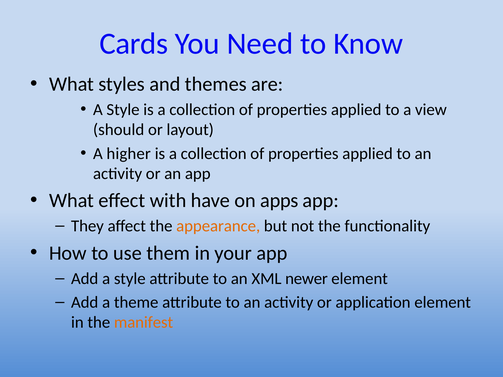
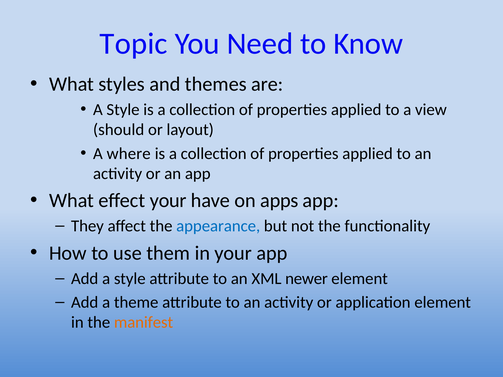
Cards: Cards -> Topic (134, 44)
higher: higher -> where (129, 154)
effect with: with -> your (168, 201)
appearance colour: orange -> blue (218, 226)
